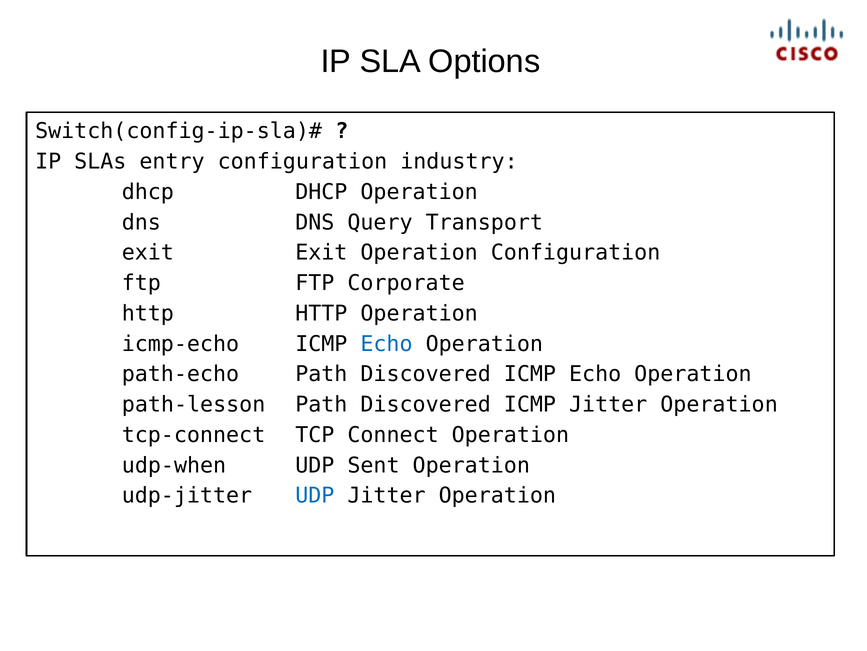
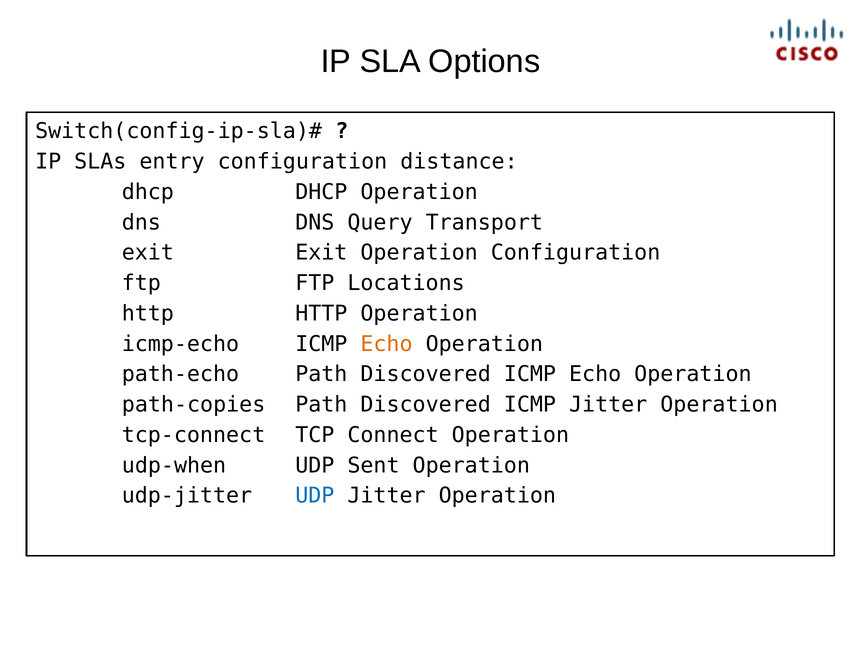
industry: industry -> distance (459, 161)
Corporate: Corporate -> Locations (406, 283)
Echo colour: blue -> orange (386, 343)
path-lesson: path-lesson -> path-copies (194, 404)
